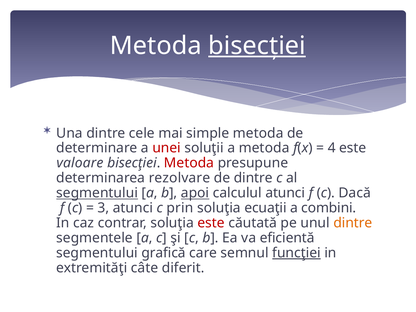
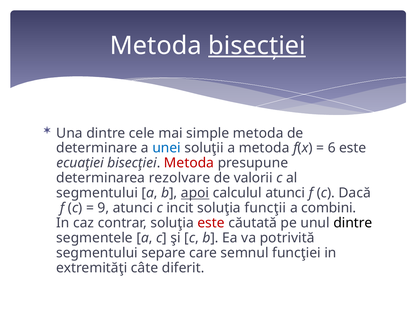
unei colour: red -> blue (167, 148)
4: 4 -> 6 (332, 148)
valoare: valoare -> ecuaţiei (80, 163)
de dintre: dintre -> valorii (253, 178)
segmentului underline: present -> none (97, 193)
3: 3 -> 9 (103, 208)
prin: prin -> incit (180, 208)
ecuaţii: ecuaţii -> funcţii (265, 208)
dintre colour: orange -> black (353, 223)
eficientă: eficientă -> potrivită (287, 238)
grafică: grafică -> separe (164, 253)
funcţiei underline: present -> none (297, 253)
